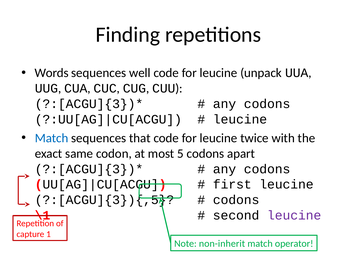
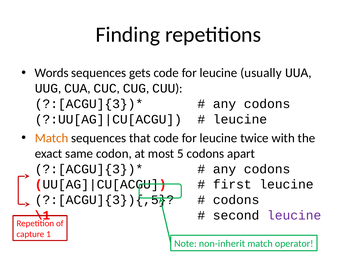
well: well -> gets (140, 73)
unpack: unpack -> usually (261, 73)
Match colour: blue -> orange (52, 138)
